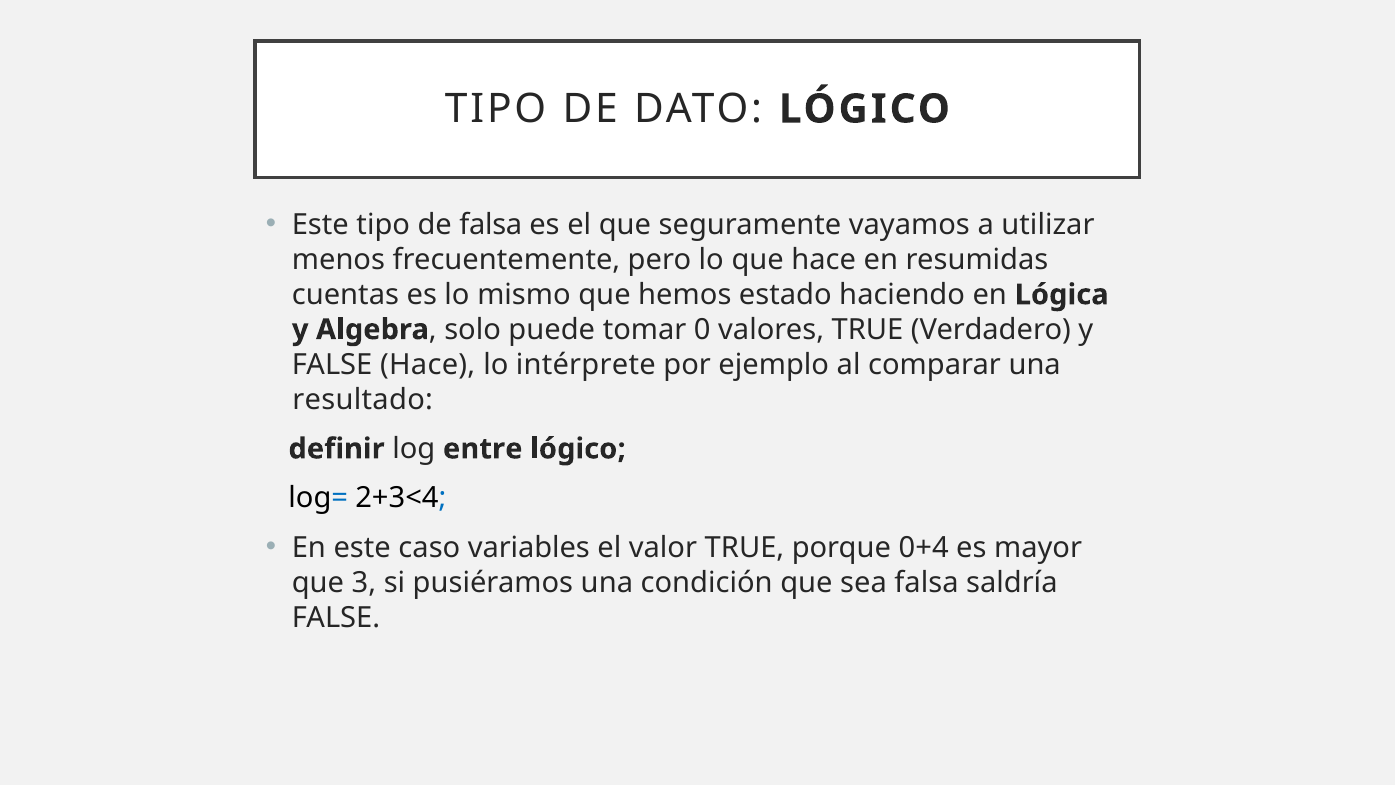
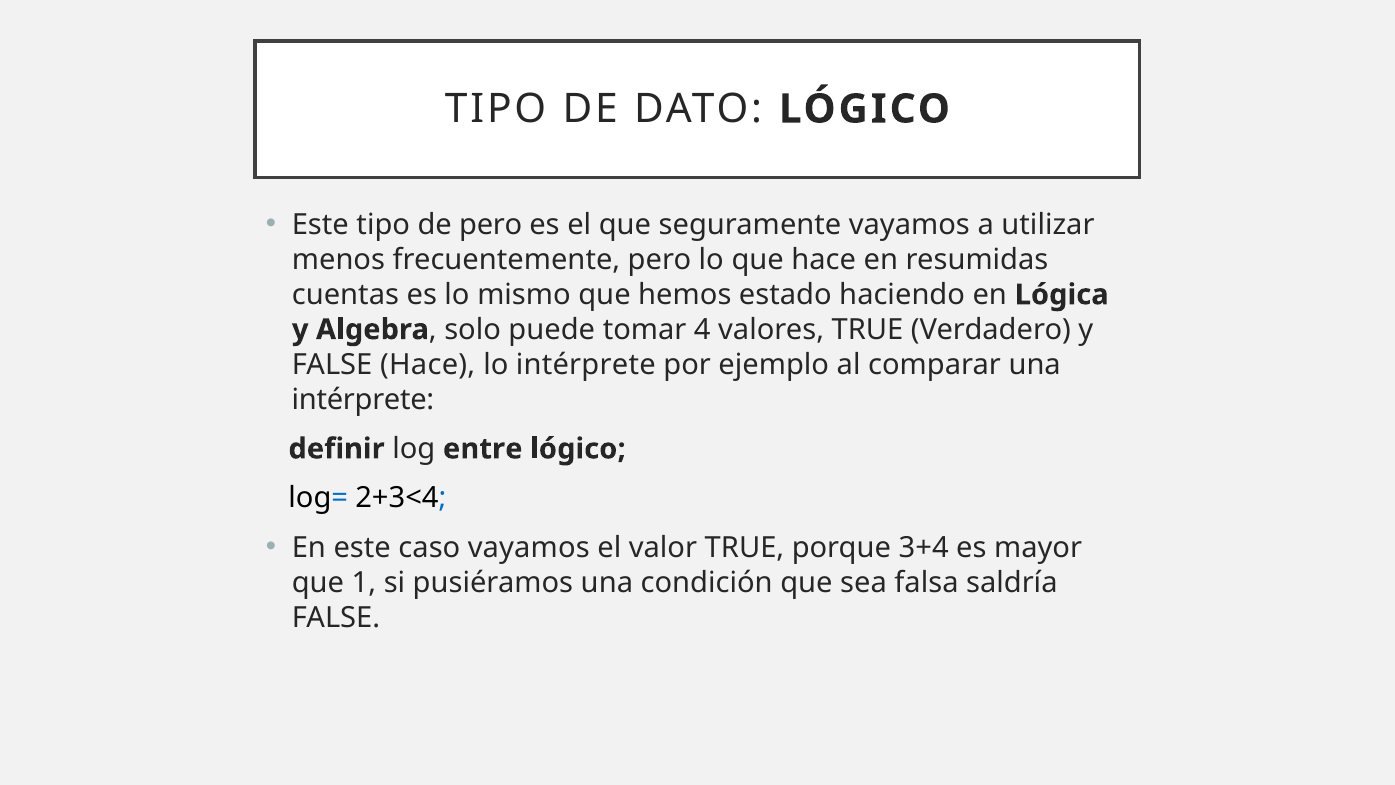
de falsa: falsa -> pero (491, 225)
0: 0 -> 4 (702, 329)
resultado: resultado -> intérprete (363, 399)
caso variables: variables -> vayamos (529, 548)
0+4: 0+4 -> 3+4 (924, 548)
3: 3 -> 1 (364, 582)
